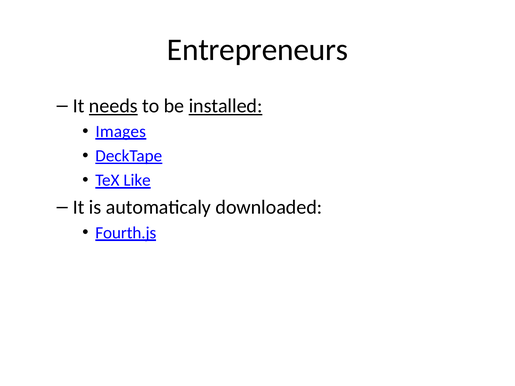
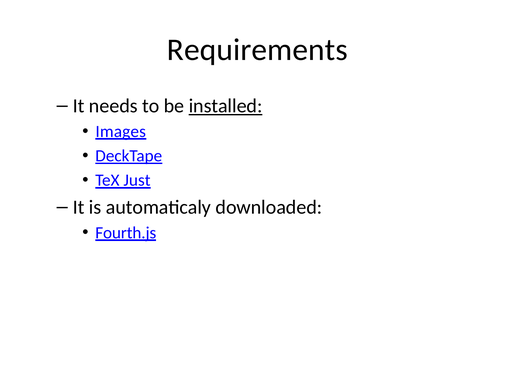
Entrepreneurs: Entrepreneurs -> Requirements (257, 50)
needs underline: present -> none (113, 106)
Like: Like -> Just (137, 180)
